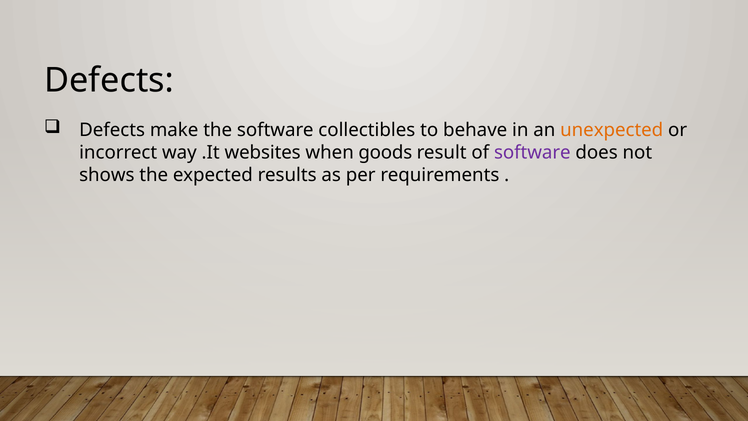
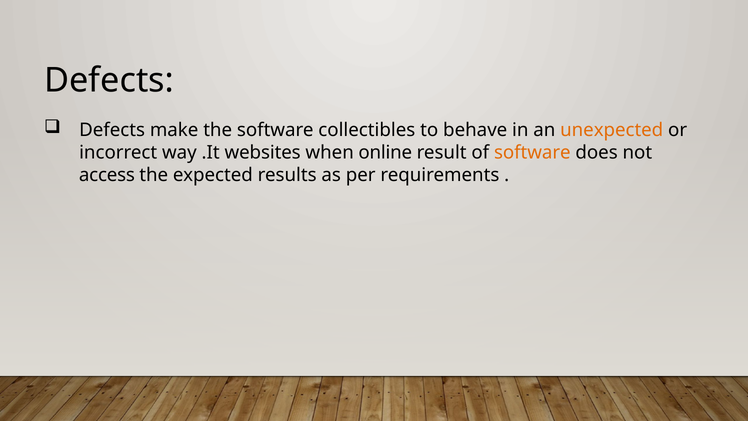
goods: goods -> online (385, 152)
software colour: purple -> orange (532, 152)
shows: shows -> access (107, 175)
